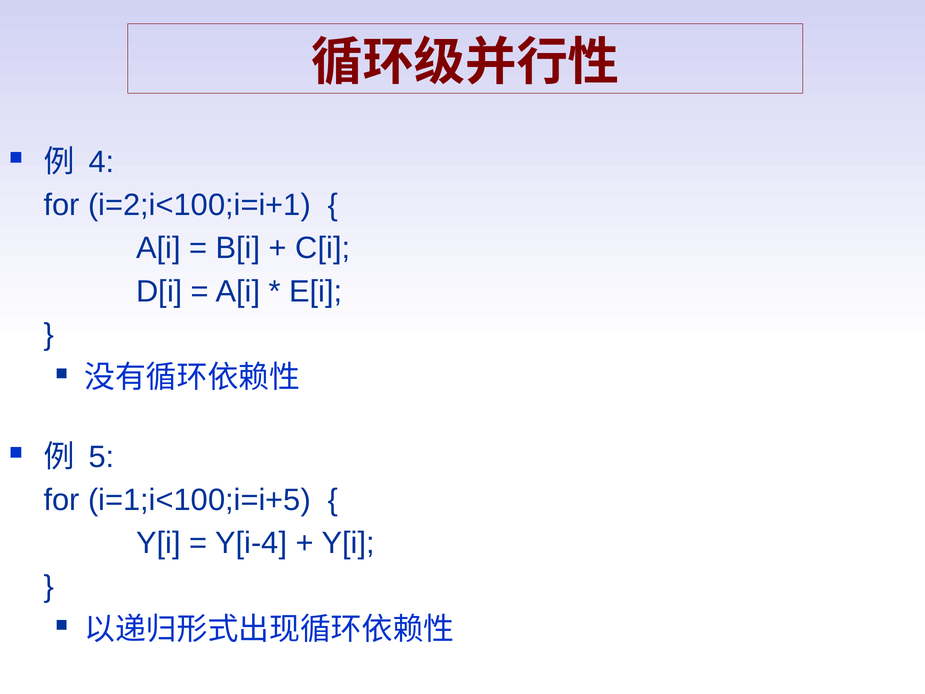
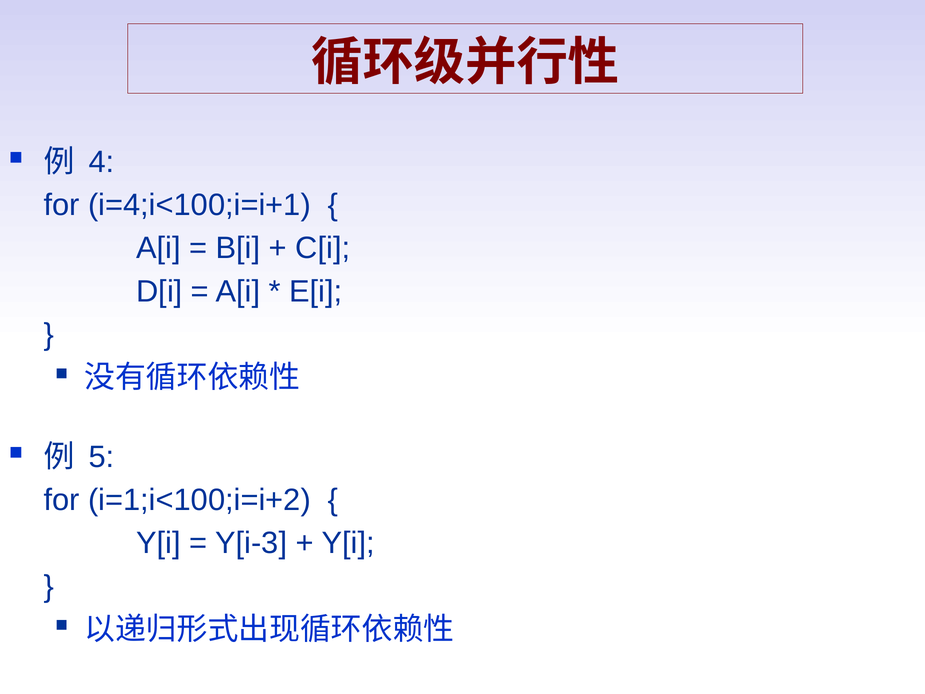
i=2;i<100;i=i+1: i=2;i<100;i=i+1 -> i=4;i<100;i=i+1 (199, 205)
i=1;i<100;i=i+5: i=1;i<100;i=i+5 -> i=1;i<100;i=i+2 (199, 500)
Y[i-4: Y[i-4 -> Y[i-3 (251, 543)
